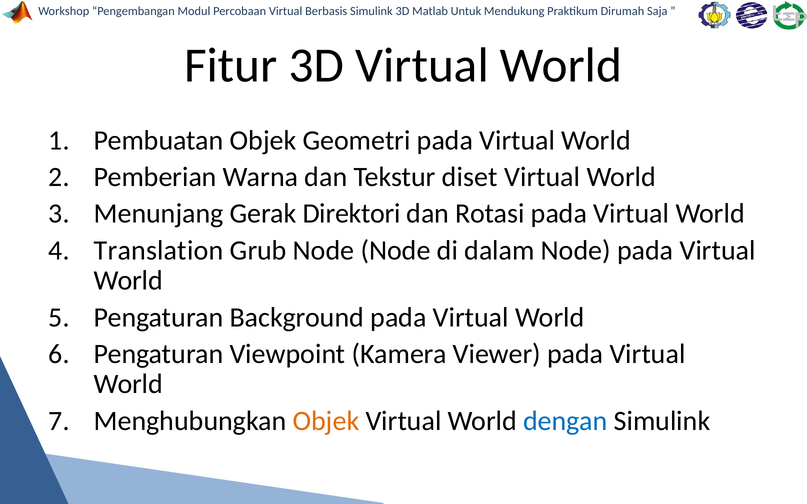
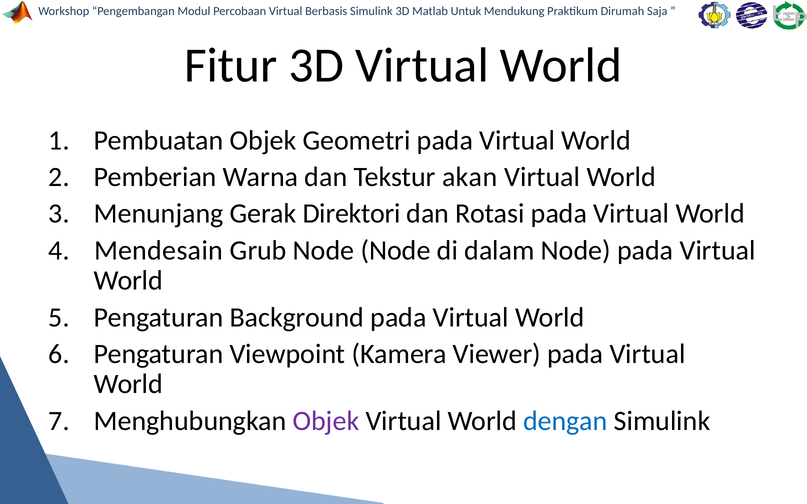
diset: diset -> akan (470, 177)
Translation: Translation -> Mendesain (159, 251)
Objek colour: orange -> purple (326, 421)
